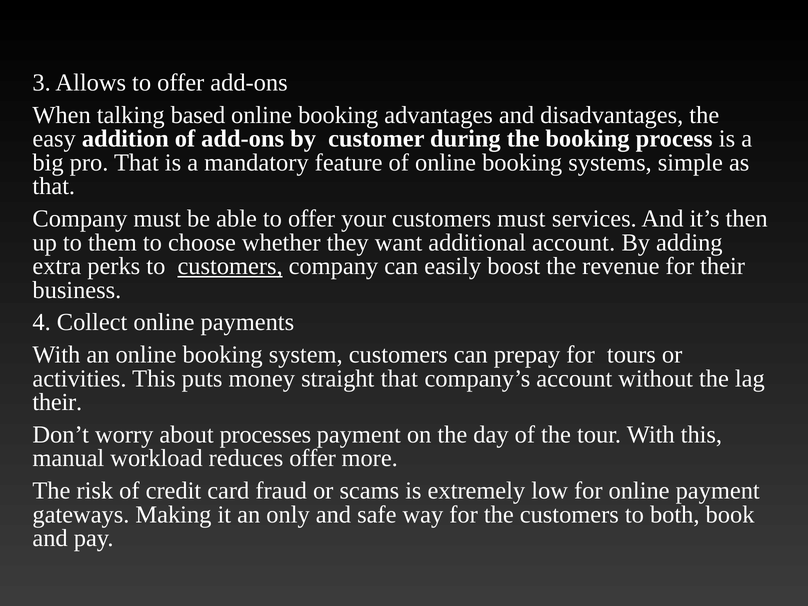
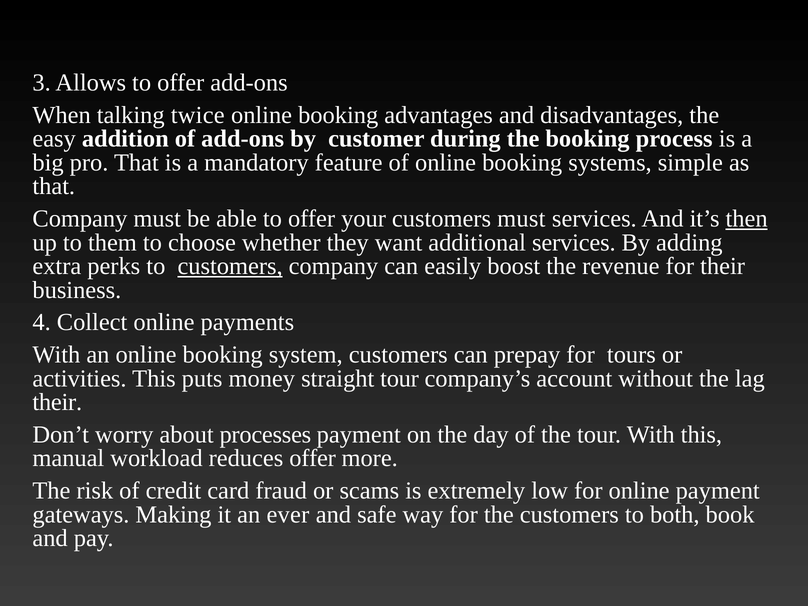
based: based -> twice (198, 115)
then underline: none -> present (747, 219)
additional account: account -> services (574, 242)
straight that: that -> tour (400, 378)
only: only -> ever (288, 514)
